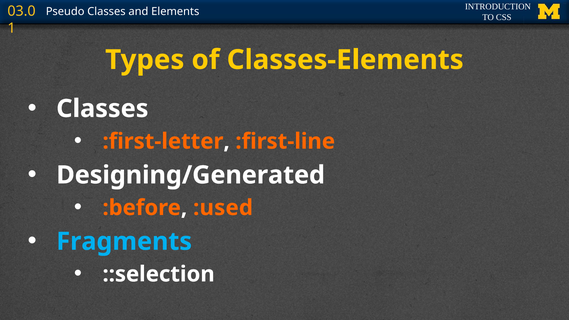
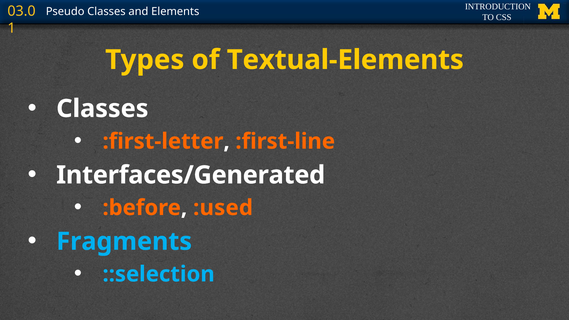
Classes-Elements: Classes-Elements -> Textual-Elements (345, 60)
Designing/Generated: Designing/Generated -> Interfaces/Generated (191, 175)
::selection colour: white -> light blue (159, 274)
